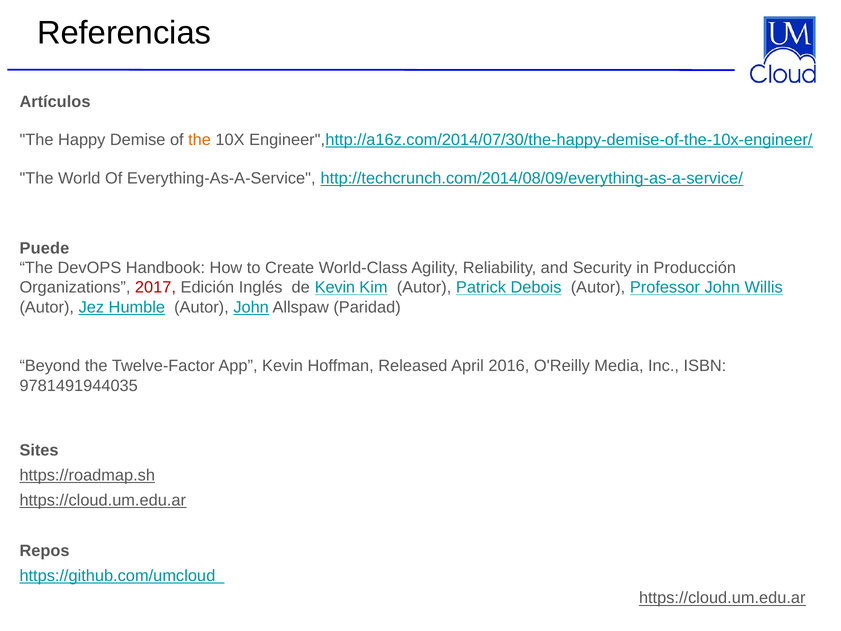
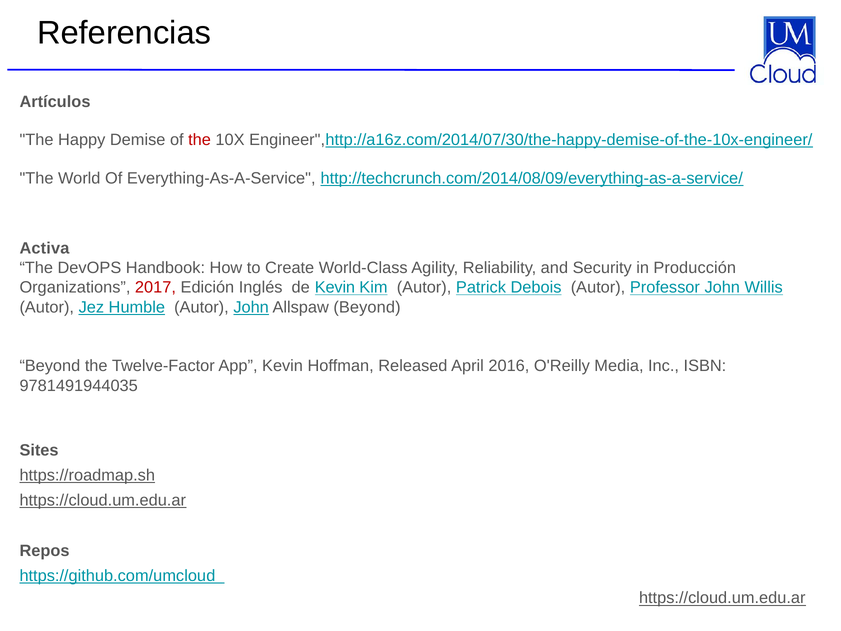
the colour: orange -> red (200, 140)
Puede: Puede -> Activa (44, 248)
Allspaw Paridad: Paridad -> Beyond (367, 307)
